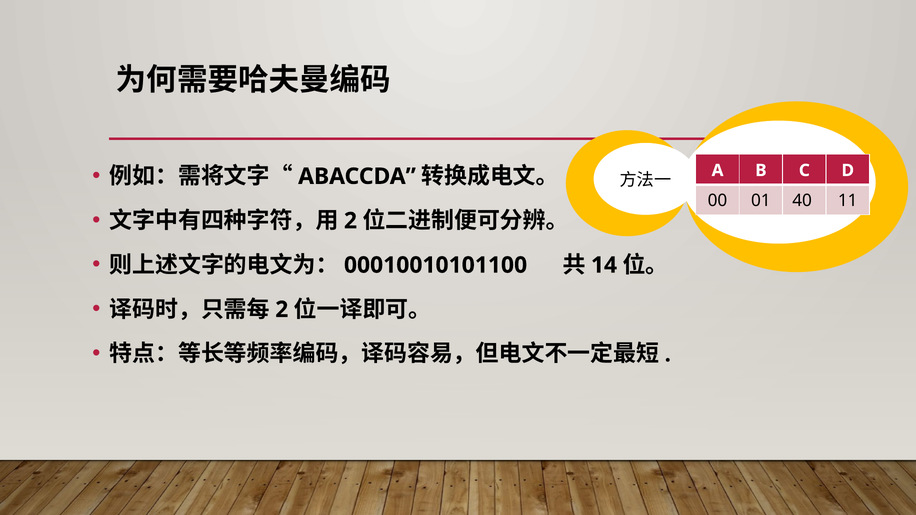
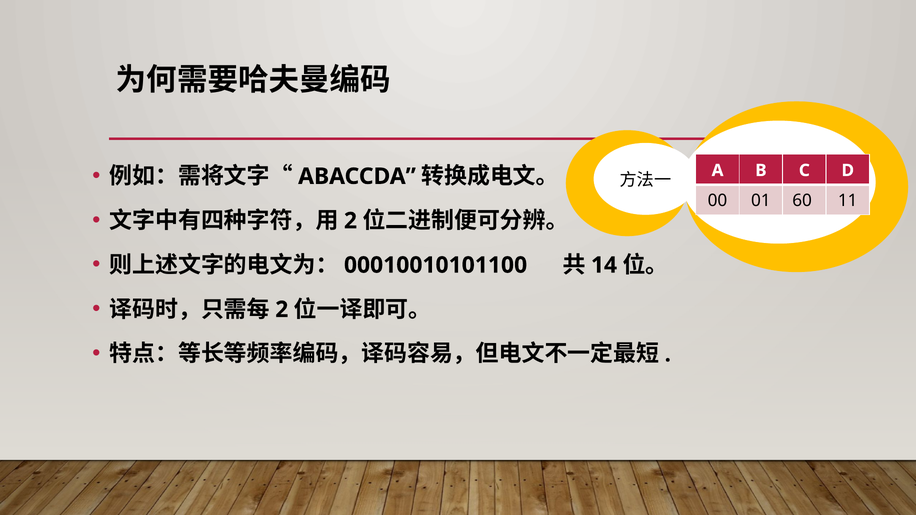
40: 40 -> 60 (802, 201)
